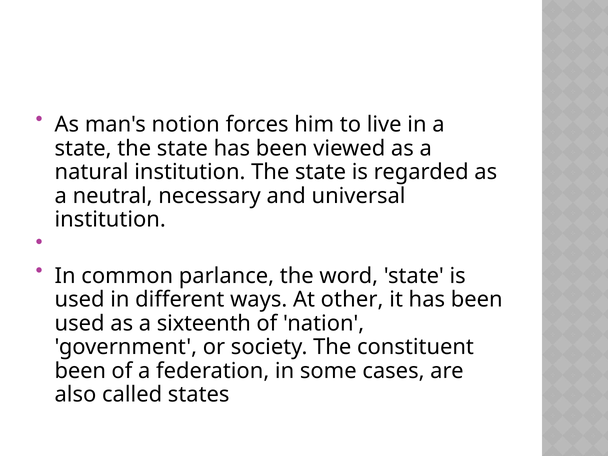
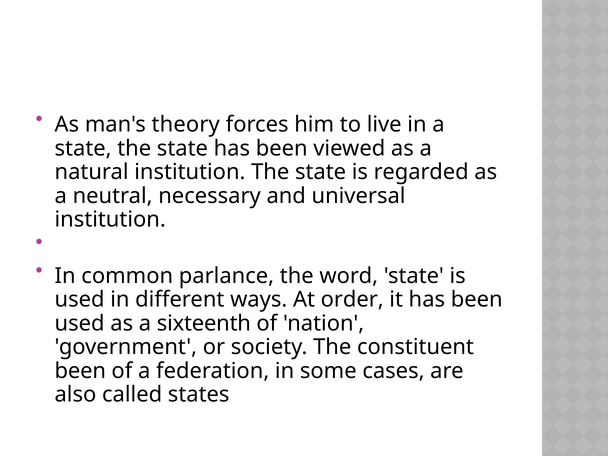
notion: notion -> theory (186, 125)
other: other -> order (352, 300)
